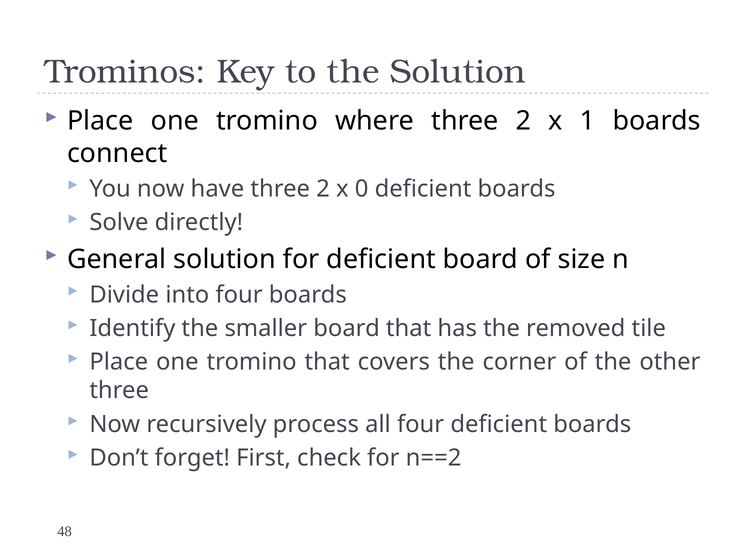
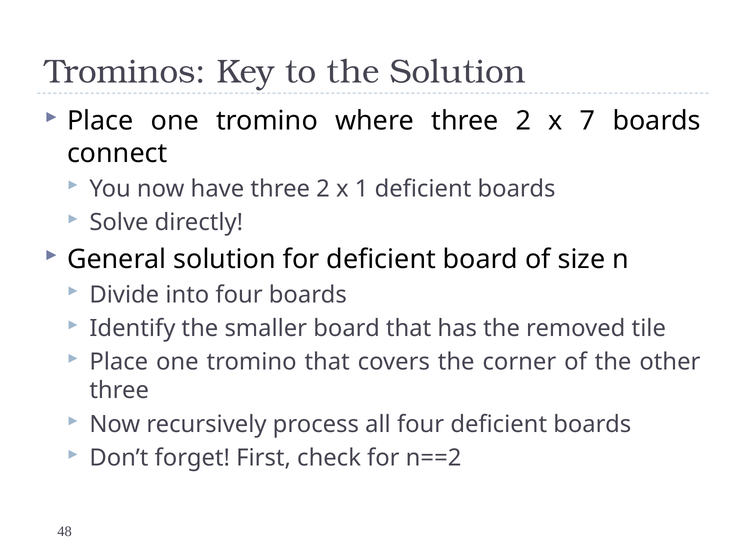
1: 1 -> 7 (588, 121)
0: 0 -> 1 (362, 189)
